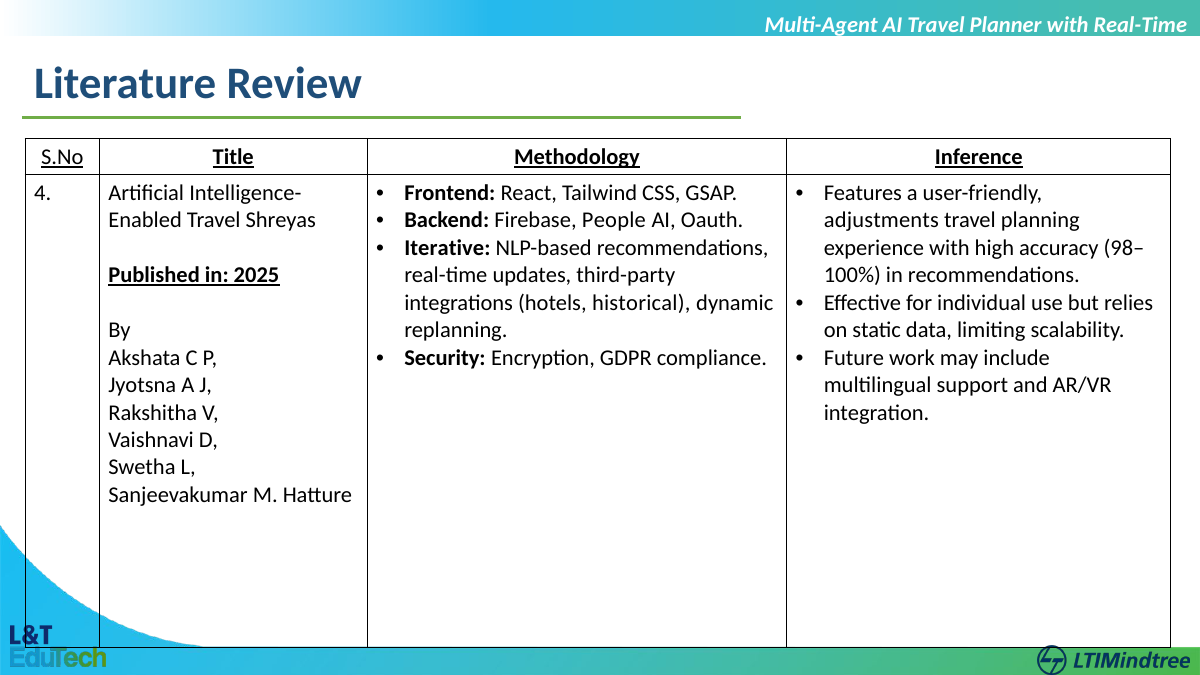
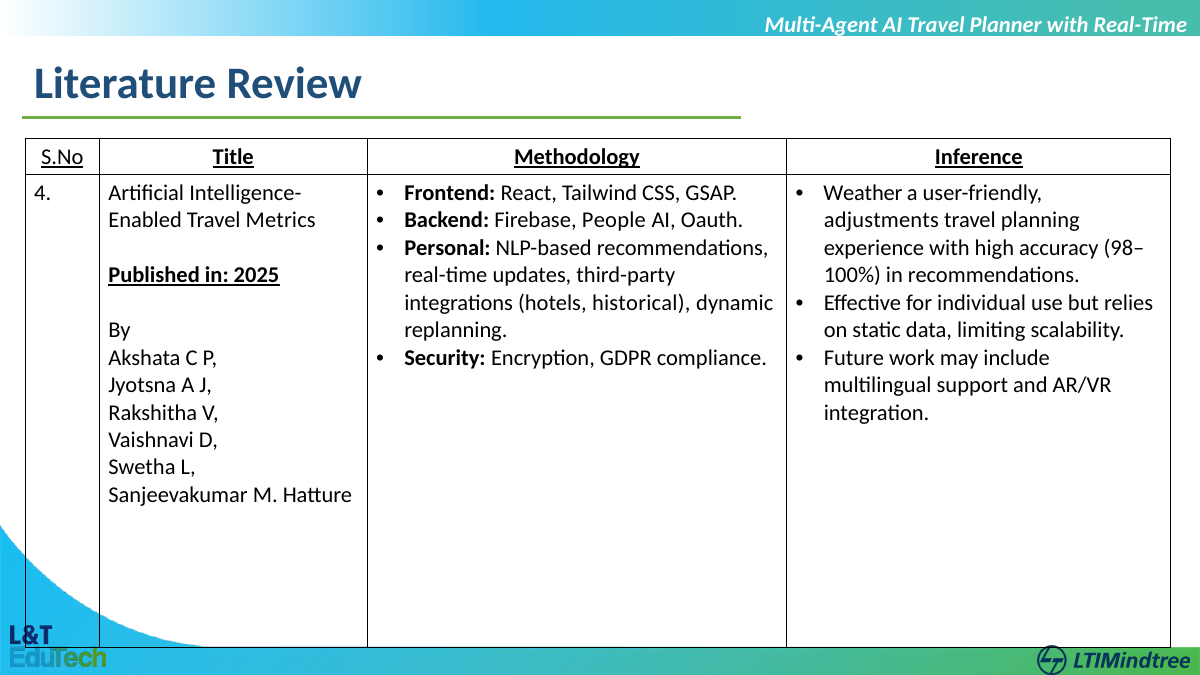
Features: Features -> Weather (863, 193)
Shreyas: Shreyas -> Metrics (281, 220)
Iterative: Iterative -> Personal (447, 248)
